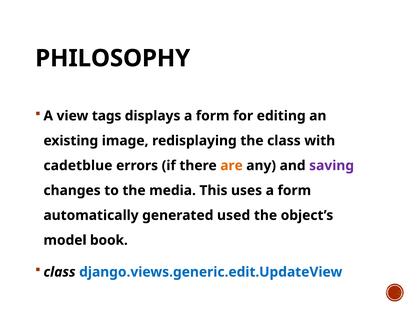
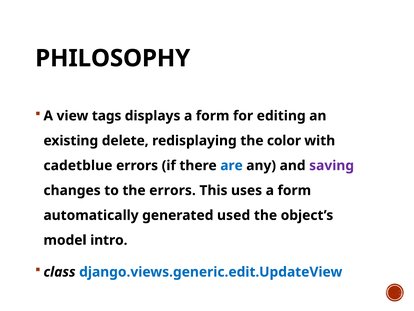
image: image -> delete (125, 140)
the class: class -> color (284, 140)
are colour: orange -> blue (232, 165)
the media: media -> errors (173, 190)
book: book -> intro (109, 240)
